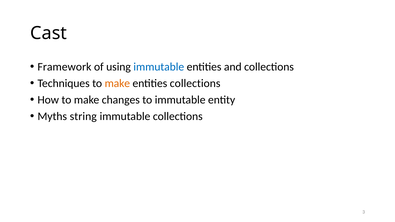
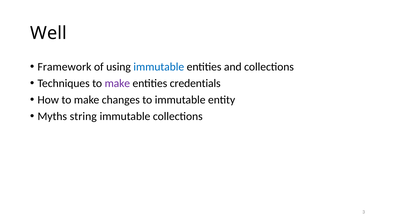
Cast: Cast -> Well (49, 33)
make colour: orange -> purple (117, 83)
entities collections: collections -> credentials (195, 83)
